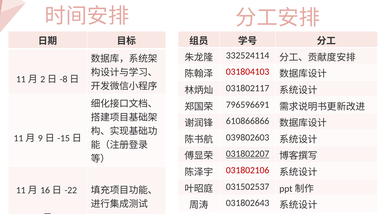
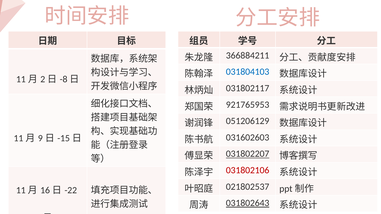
332524114: 332524114 -> 366884211 (248, 56)
031804103 colour: red -> blue (248, 72)
796596691: 796596691 -> 921765953 (248, 105)
610866866: 610866866 -> 051206129 (248, 121)
039802603: 039802603 -> 031602603 (248, 138)
031502537: 031502537 -> 021802537 (248, 187)
031802643 underline: none -> present (248, 203)
